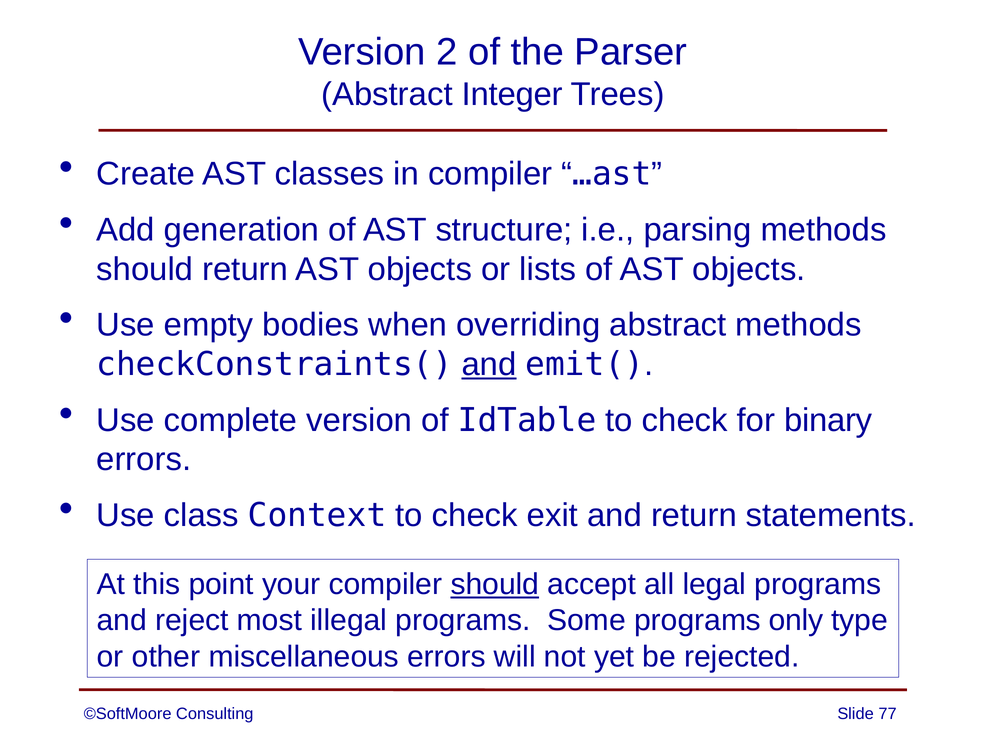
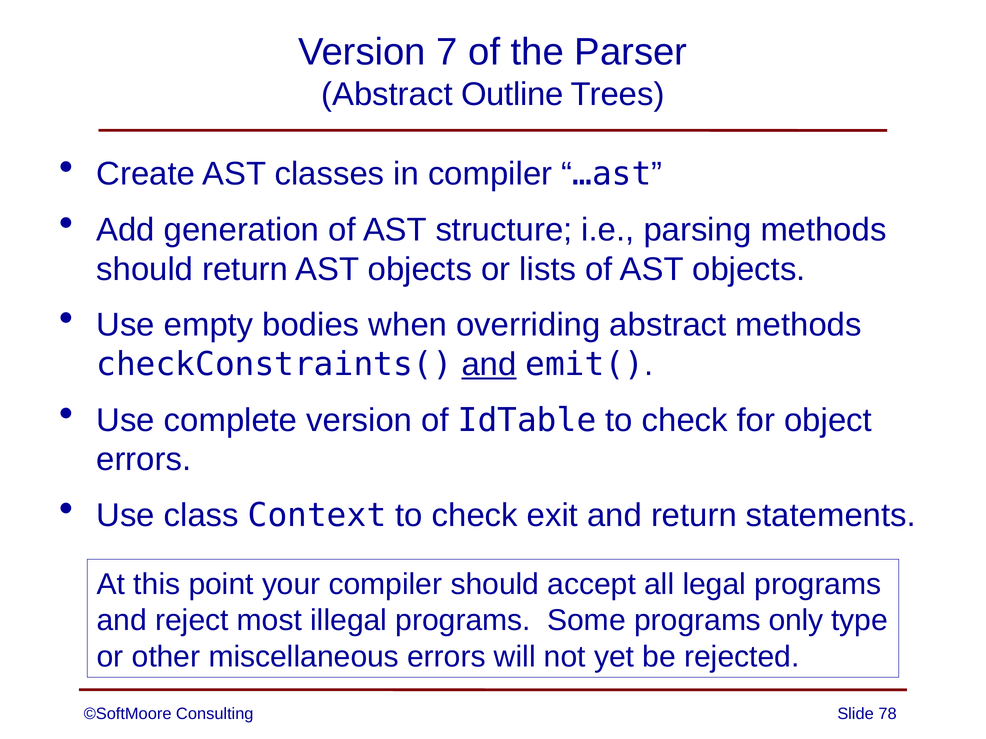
2: 2 -> 7 (447, 52)
Integer: Integer -> Outline (512, 94)
binary: binary -> object (828, 421)
should underline: present -> none (495, 585)
77: 77 -> 78 (888, 714)
